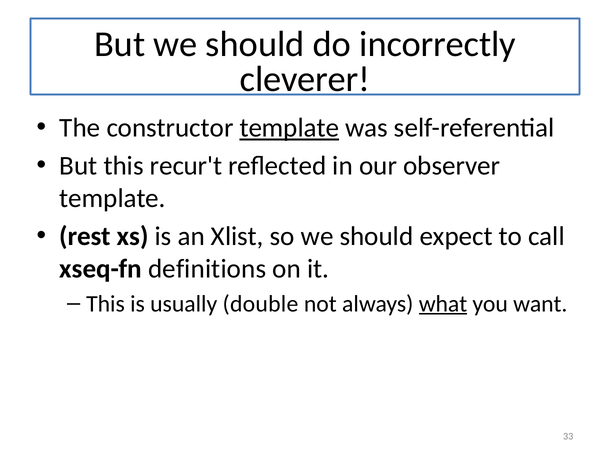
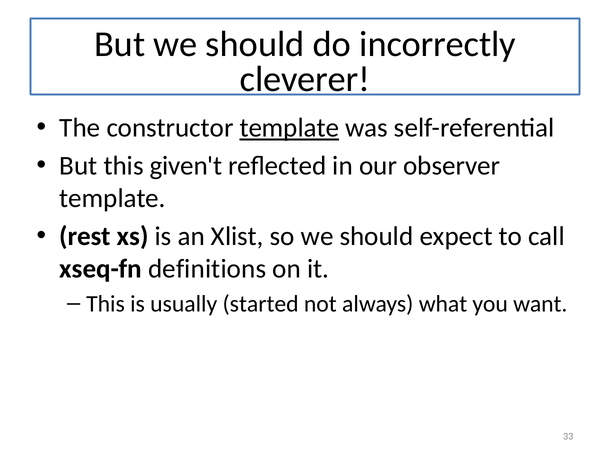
recur't: recur't -> given't (186, 166)
double: double -> started (261, 304)
what underline: present -> none (443, 304)
